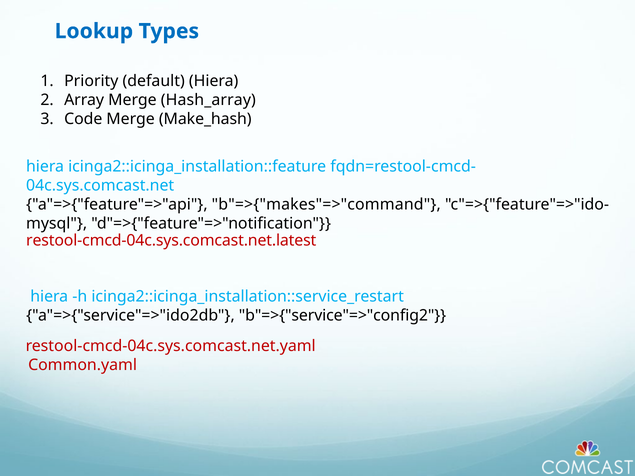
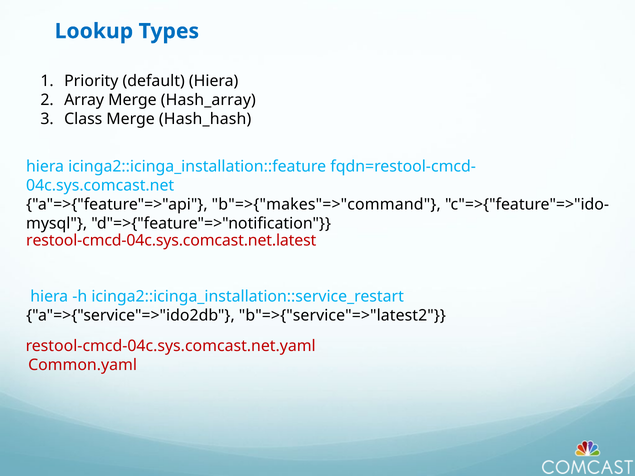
Code: Code -> Class (83, 119)
Make_hash: Make_hash -> Hash_hash (205, 119)
b"=>{"service"=>"config2: b"=>{"service"=>"config2 -> b"=>{"service"=>"latest2 (342, 315)
